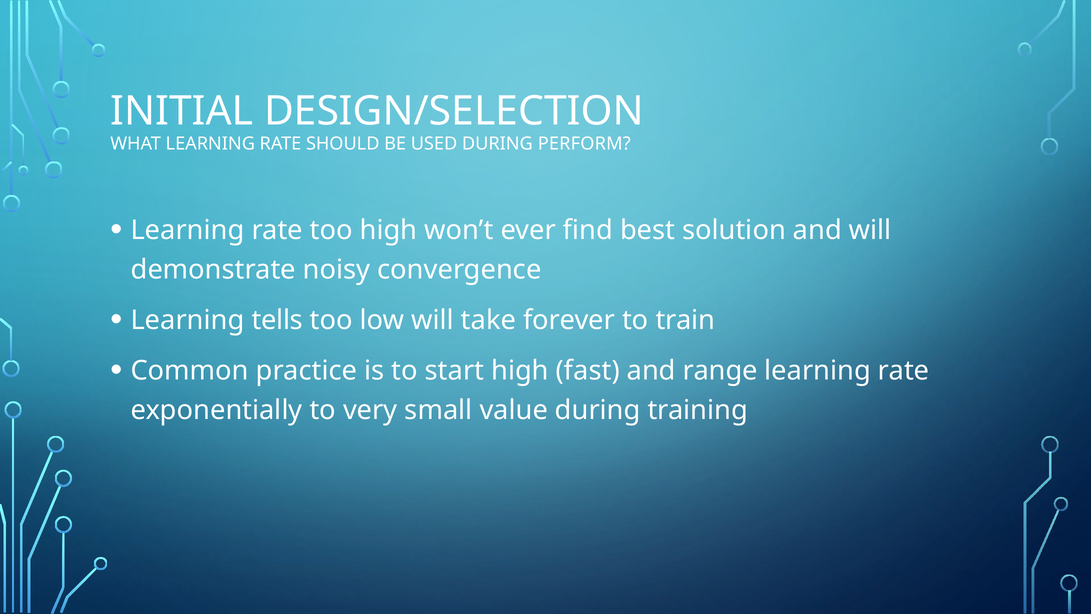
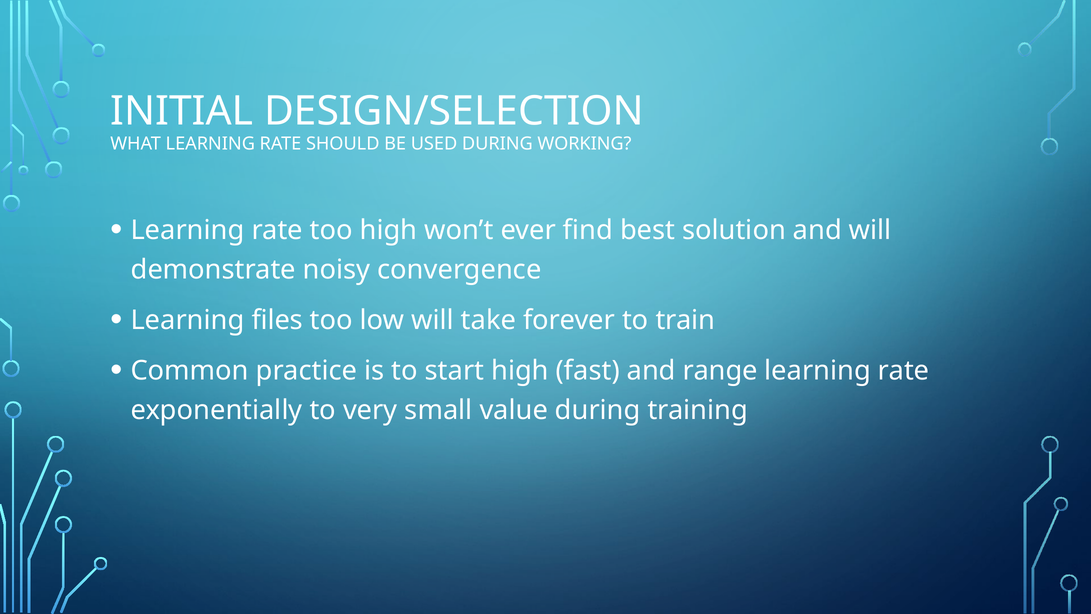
PERFORM: PERFORM -> WORKING (584, 143)
tells: tells -> files (277, 320)
